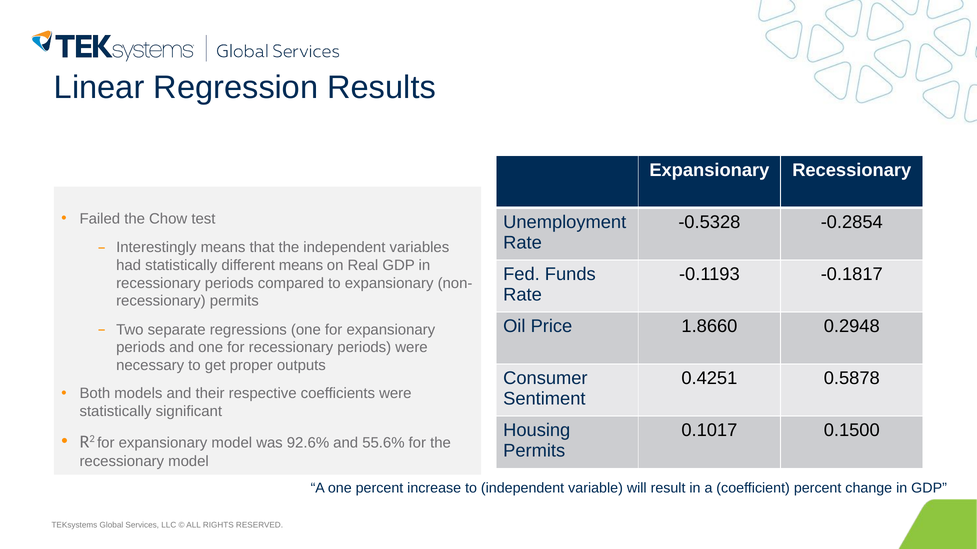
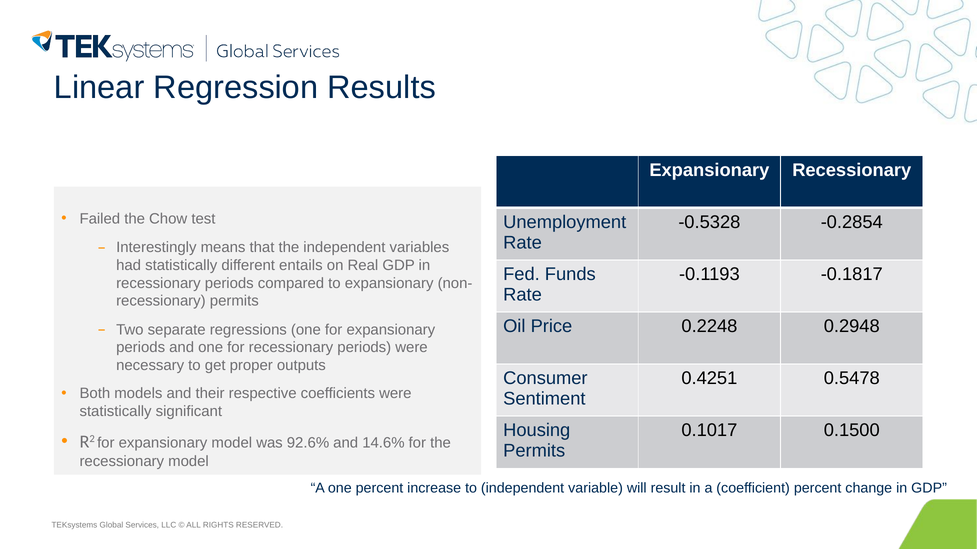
different means: means -> entails (301, 266)
1.8660: 1.8660 -> 0.2248 (709, 327)
0.5878: 0.5878 -> 0.5478 (852, 379)
55.6%: 55.6% -> 14.6% (383, 443)
